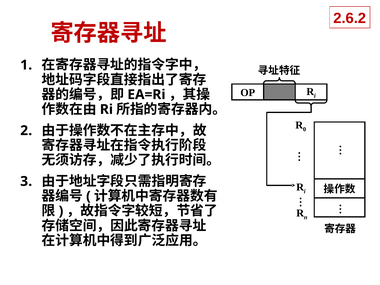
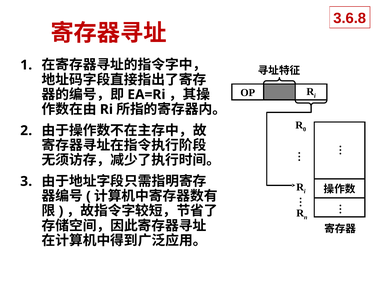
2.6.2: 2.6.2 -> 3.6.8 (350, 18)
